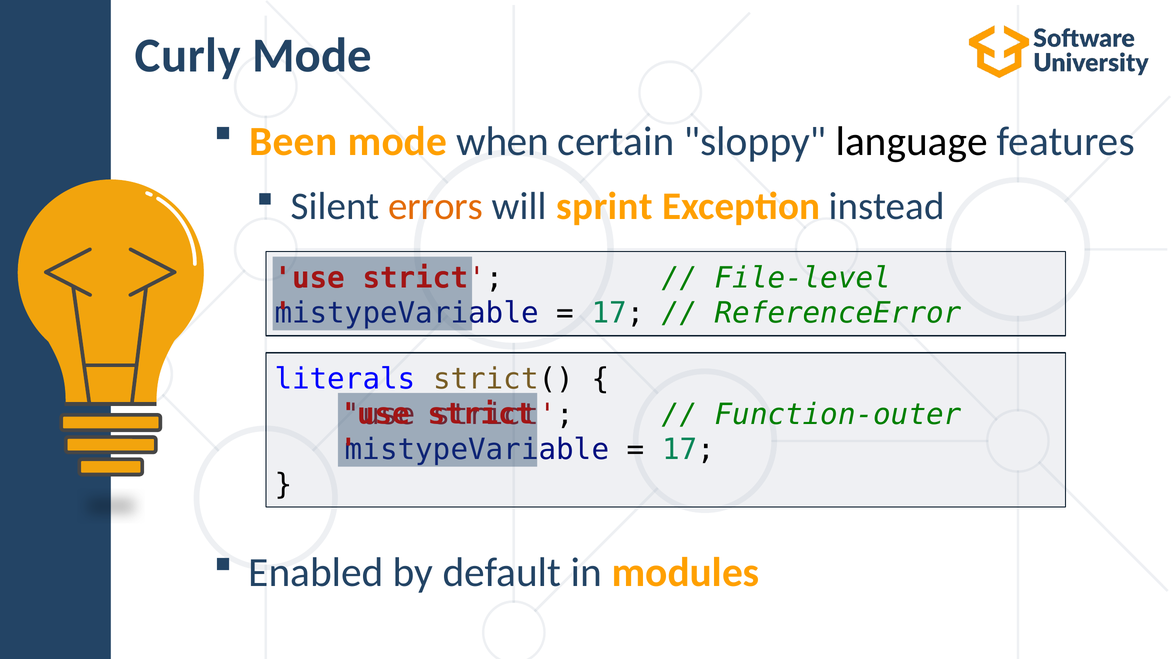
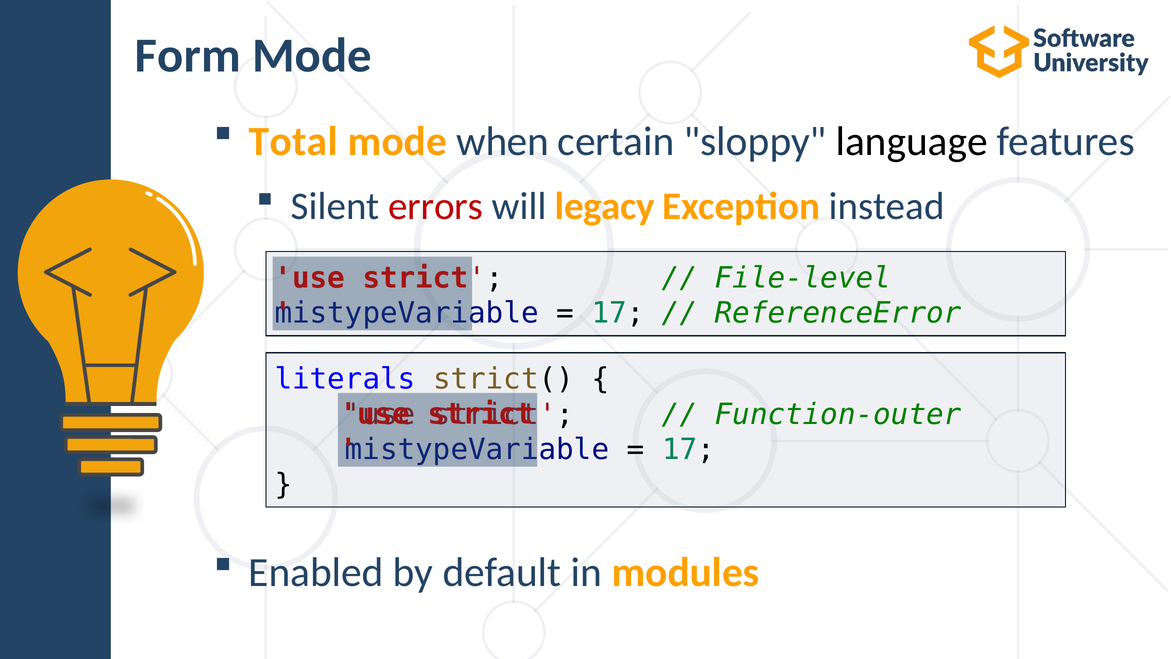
Curly: Curly -> Form (188, 55)
Been: Been -> Total (293, 141)
errors colour: orange -> red (436, 206)
sprint: sprint -> legacy (605, 206)
